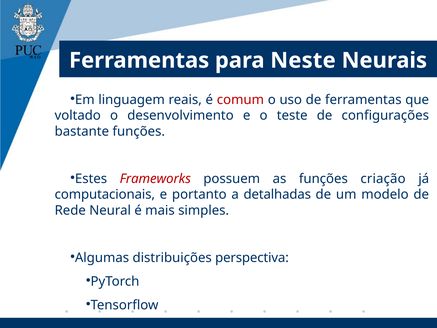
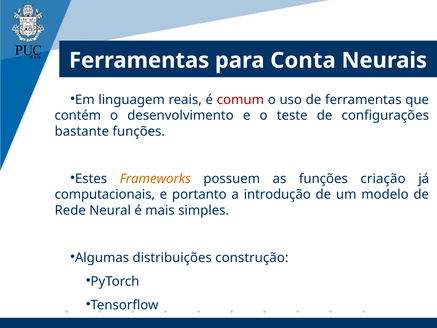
Neste: Neste -> Conta (303, 60)
voltado: voltado -> contém (78, 115)
Frameworks colour: red -> orange (155, 179)
detalhadas: detalhadas -> introdução (277, 194)
perspectiva: perspectiva -> construção (252, 258)
